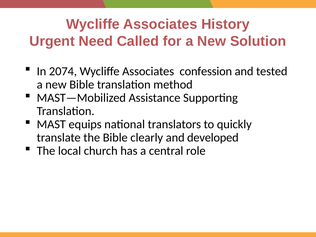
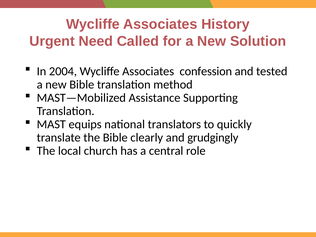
2074: 2074 -> 2004 (63, 71)
developed: developed -> grudgingly (213, 138)
